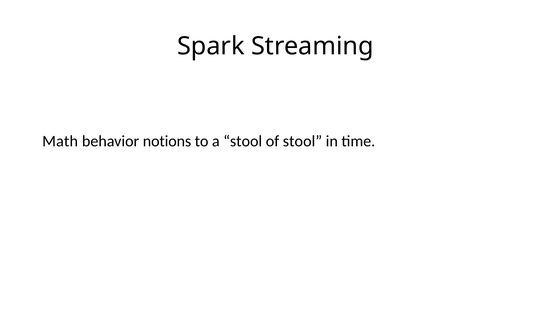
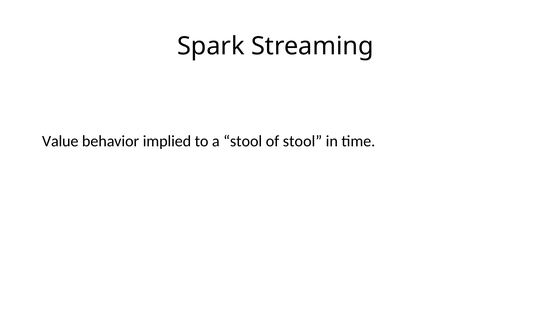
Math: Math -> Value (60, 141)
notions: notions -> implied (167, 141)
